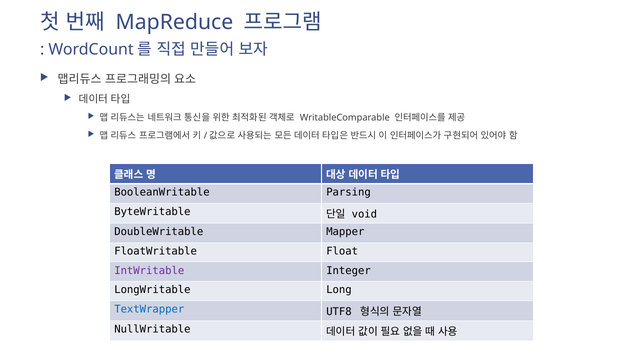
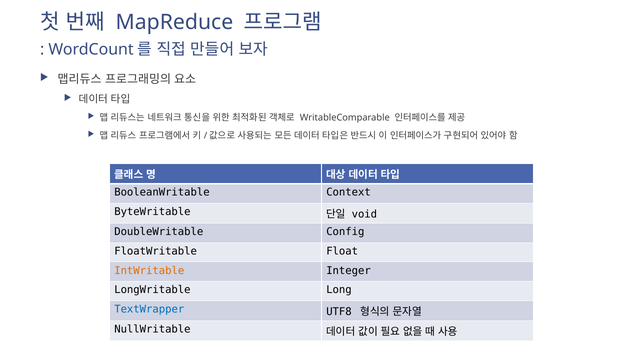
Parsing: Parsing -> Context (349, 192)
Mapper: Mapper -> Config (345, 232)
IntWritable colour: purple -> orange (149, 270)
